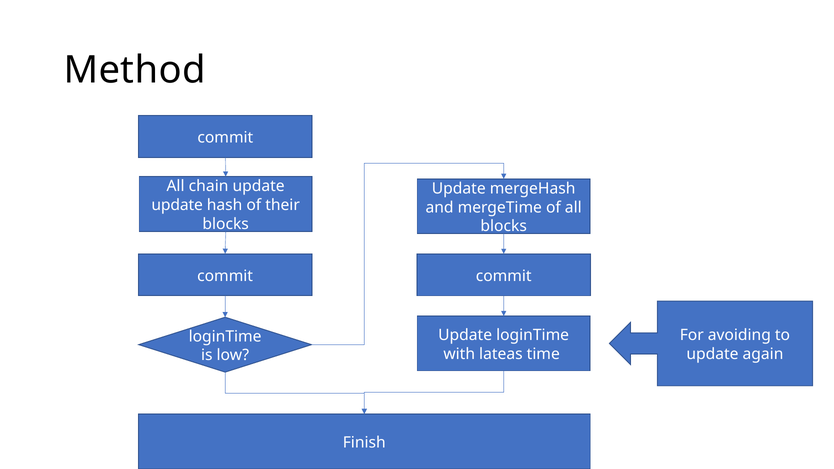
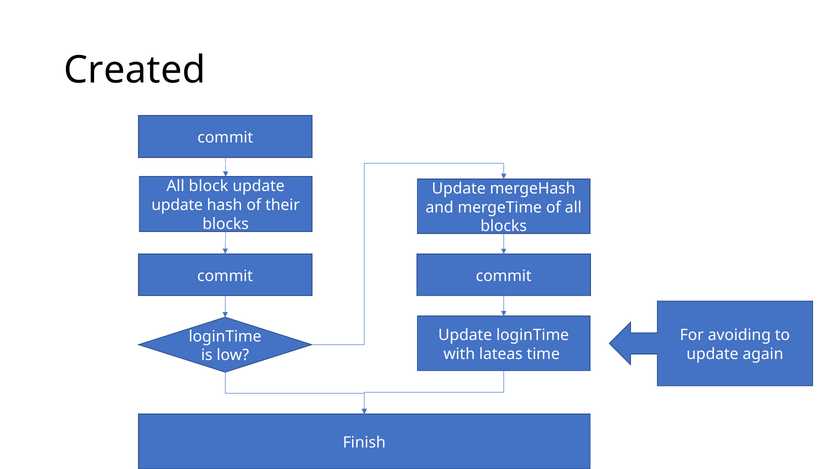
Method: Method -> Created (135, 70)
chain: chain -> block (209, 186)
